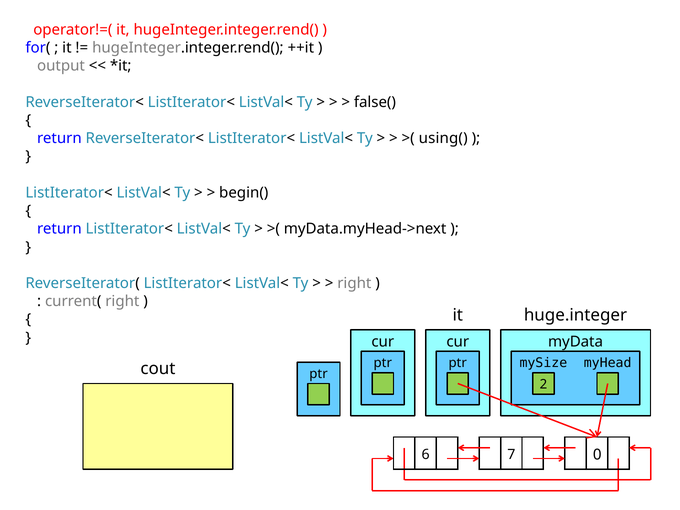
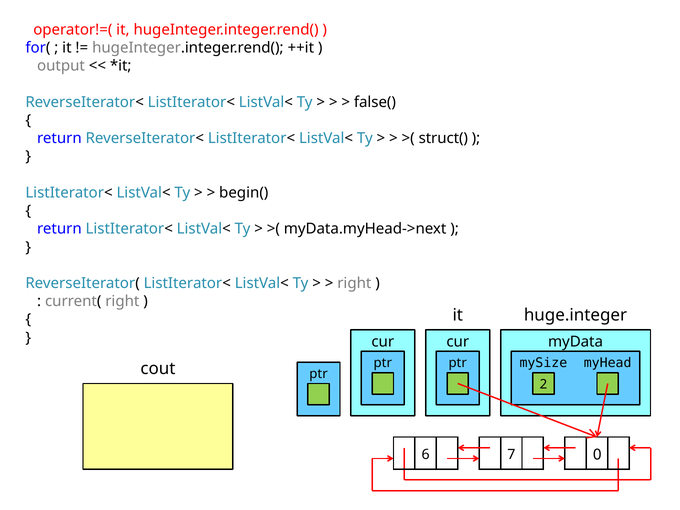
using(: using( -> struct( (443, 138)
